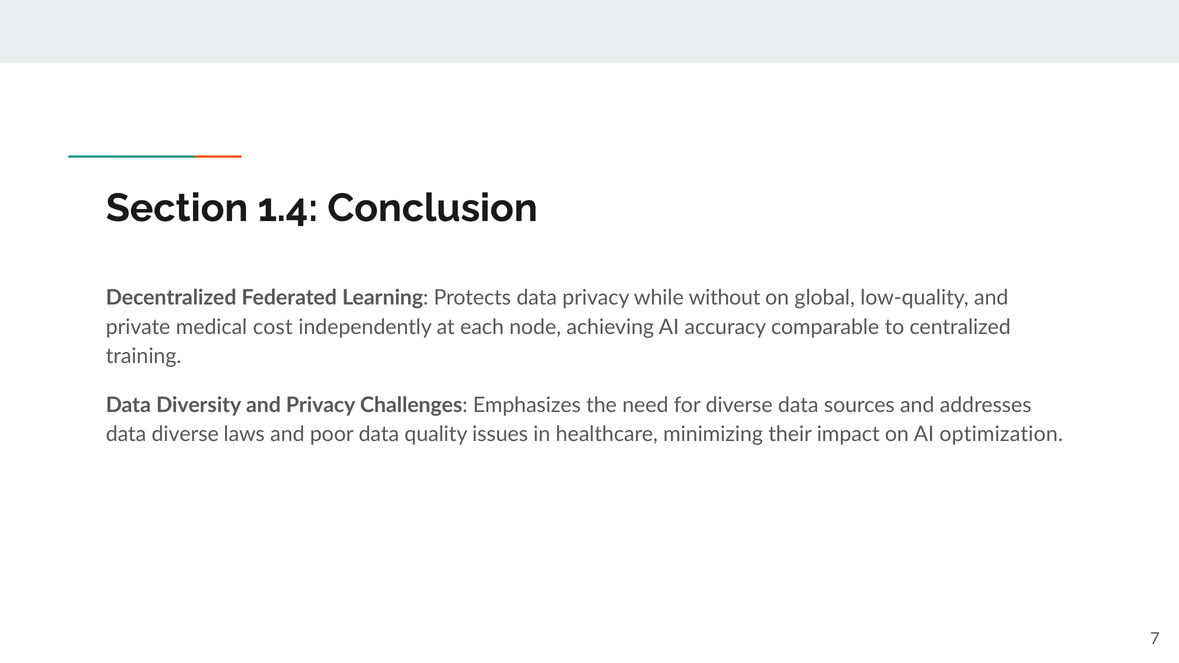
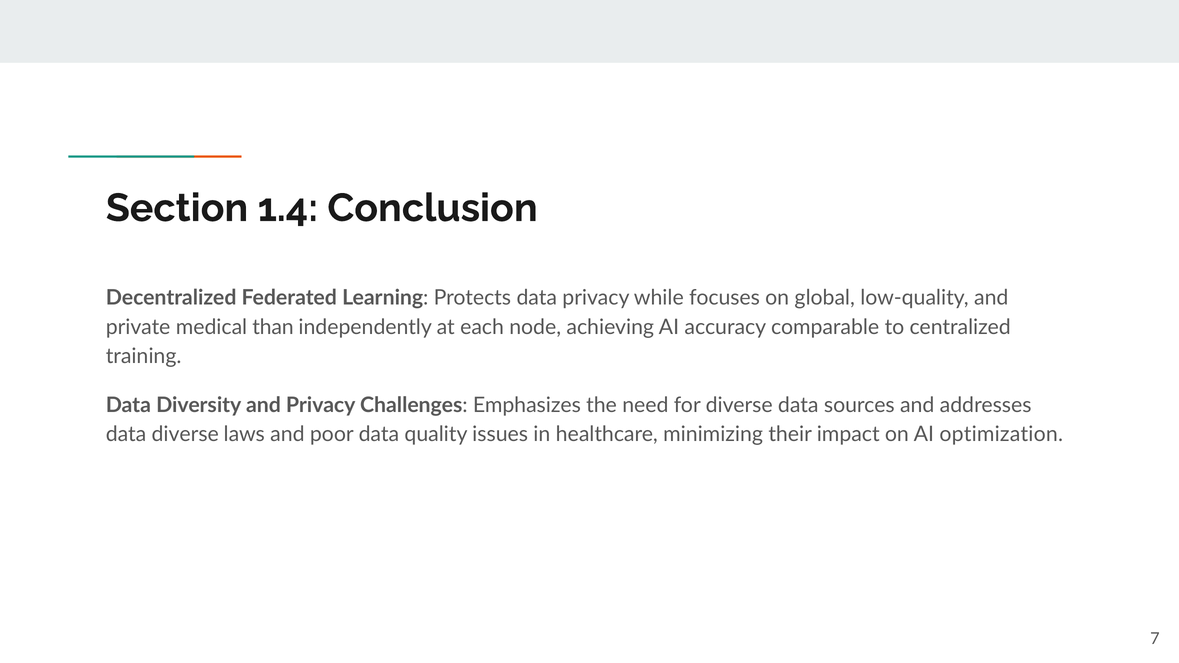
without: without -> focuses (724, 298)
cost: cost -> than (273, 327)
